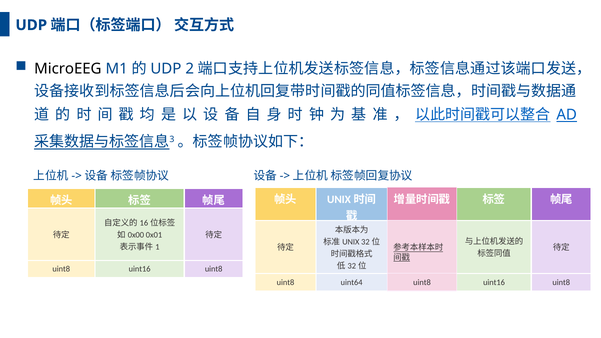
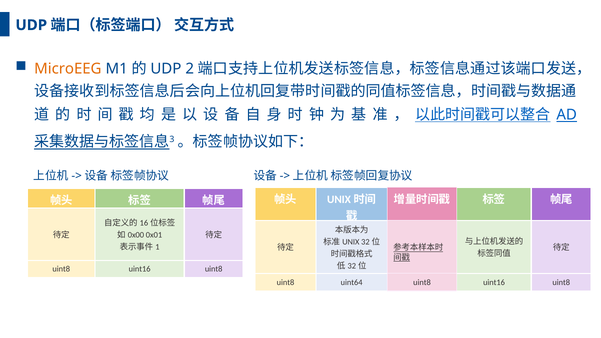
MicroEEG colour: black -> orange (68, 69)
